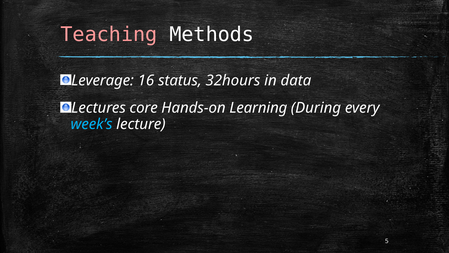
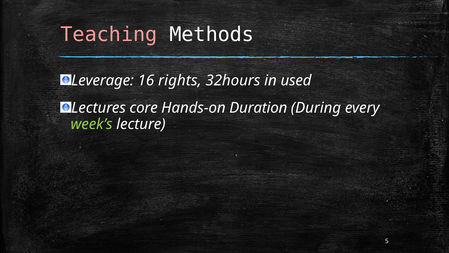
status: status -> rights (180, 80)
data: data -> used (296, 80)
Learning: Learning -> Duration (258, 108)
week’s colour: light blue -> light green (92, 124)
